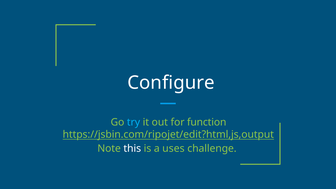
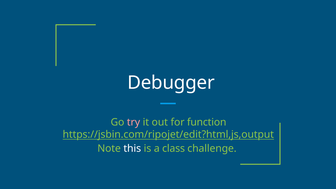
Configure: Configure -> Debugger (171, 83)
try colour: light blue -> pink (133, 122)
uses: uses -> class (174, 149)
